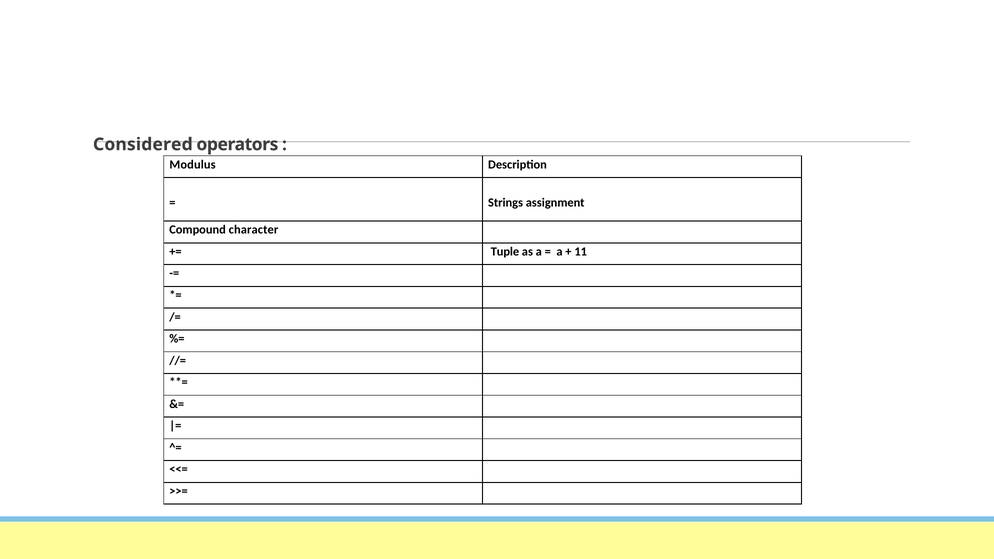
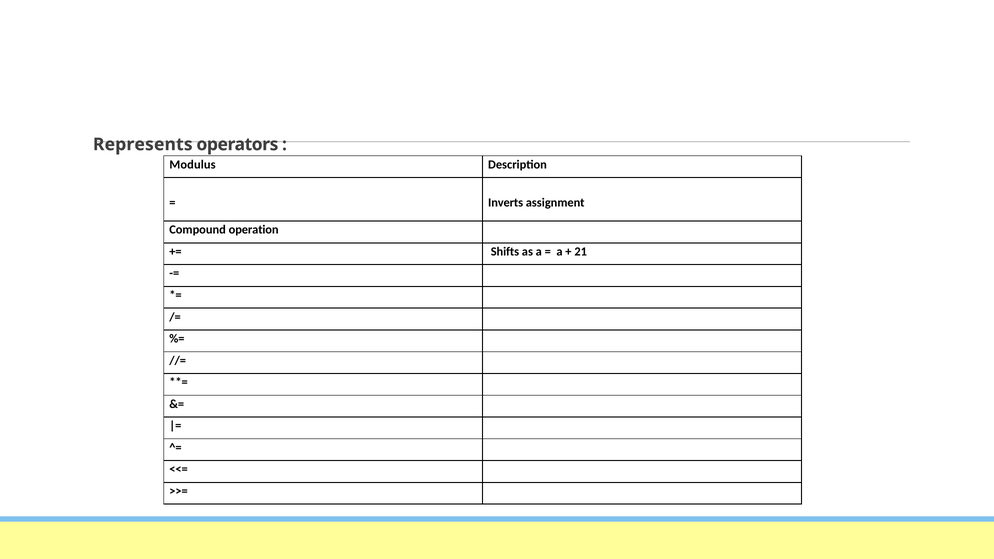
Considered: Considered -> Represents (143, 144)
Strings: Strings -> Inverts (506, 202)
character: character -> operation (254, 230)
Tuple: Tuple -> Shifts (505, 252)
11: 11 -> 21 (581, 252)
